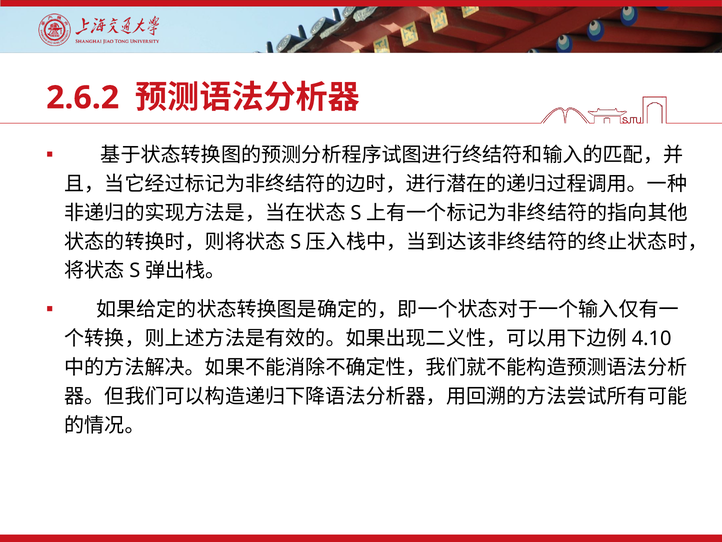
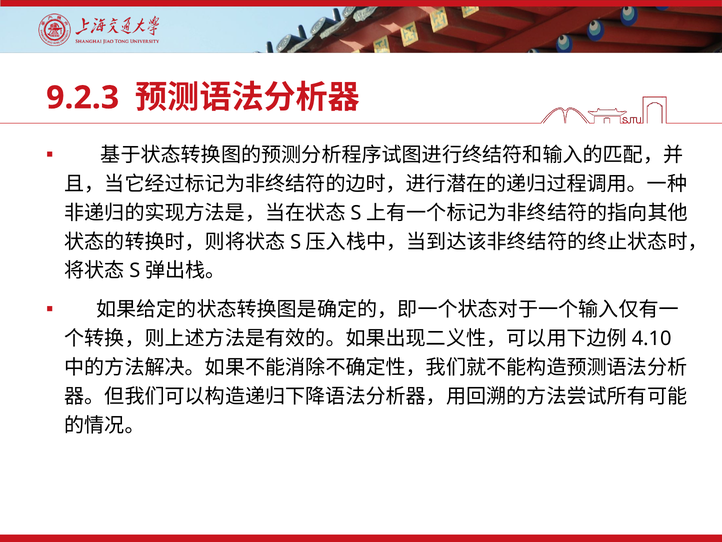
2.6.2: 2.6.2 -> 9.2.3 (83, 98)
